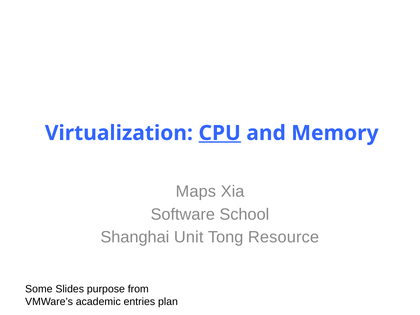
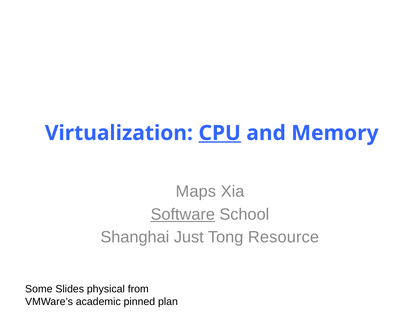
Software underline: none -> present (183, 214)
Unit: Unit -> Just (189, 237)
purpose: purpose -> physical (106, 289)
entries: entries -> pinned (139, 302)
